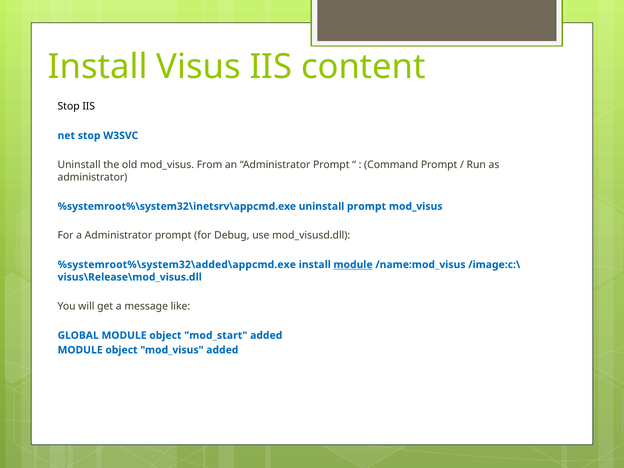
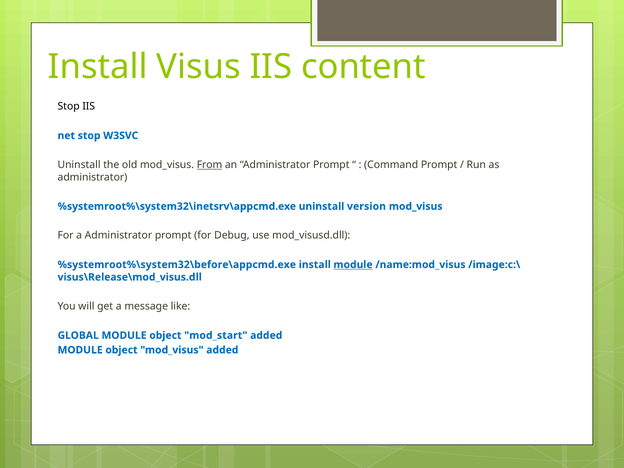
From underline: none -> present (210, 165)
uninstall prompt: prompt -> version (366, 206)
%systemroot%\system32\added\appcmd.exe: %systemroot%\system32\added\appcmd.exe -> %systemroot%\system32\before\appcmd.exe (177, 265)
